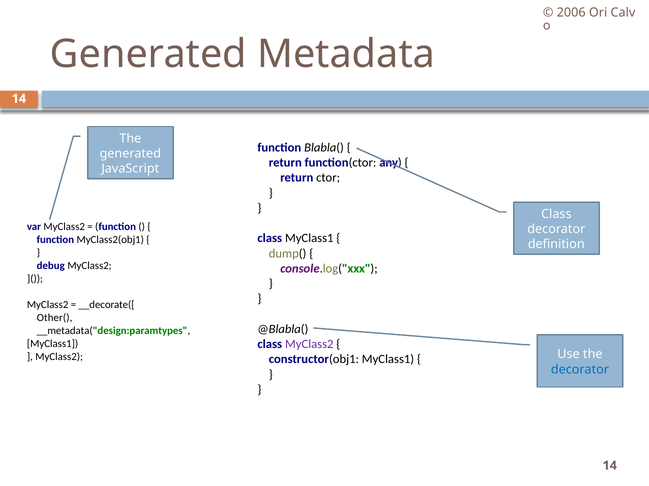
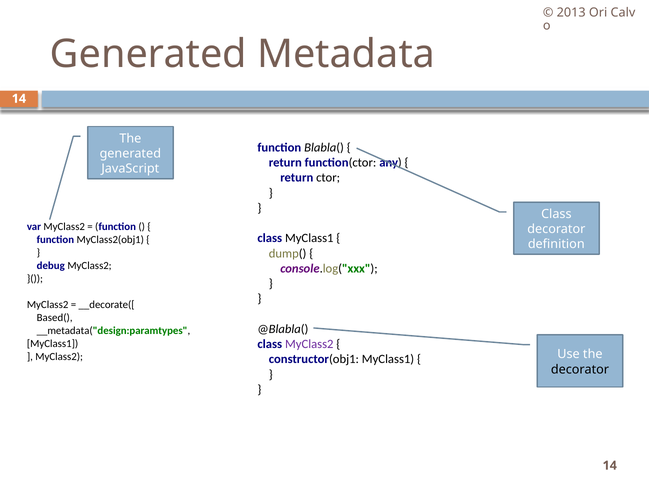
2006: 2006 -> 2013 (571, 13)
Other(: Other( -> Based( (55, 318)
decorator colour: blue -> black (580, 370)
